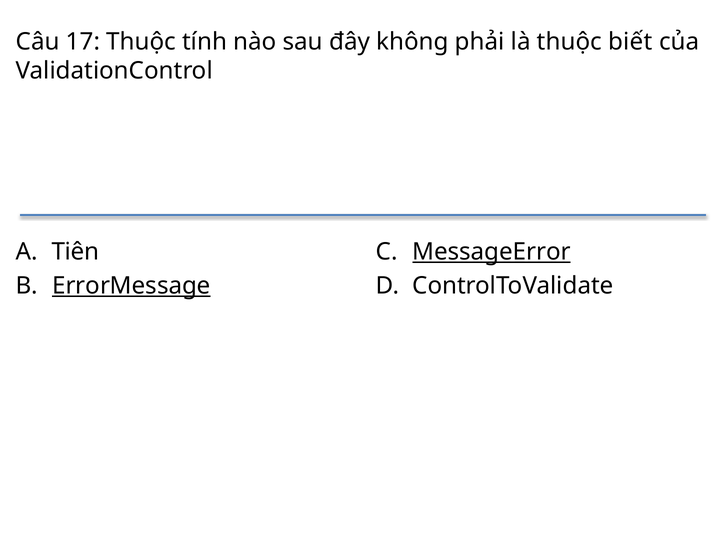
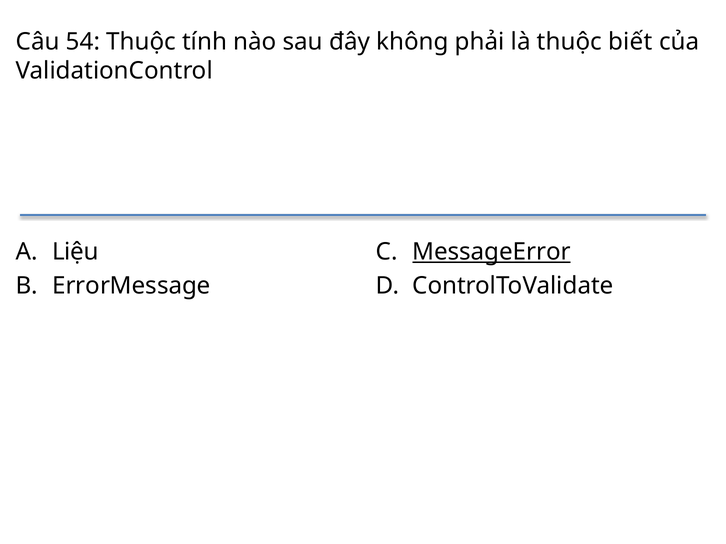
17: 17 -> 54 (83, 42)
Tiên: Tiên -> Liệu (75, 252)
ErrorMessage underline: present -> none (131, 286)
